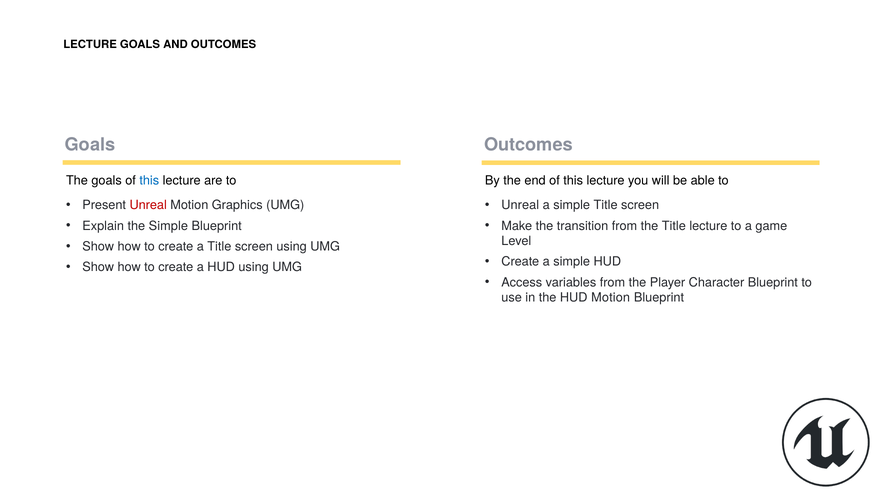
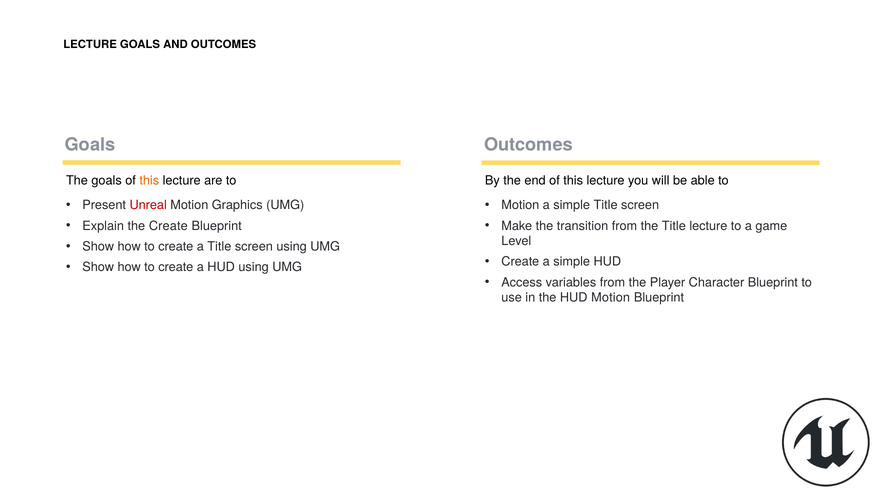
this colour: blue -> orange (149, 181)
Unreal: Unreal -> Motion (520, 205)
the Simple: Simple -> Create (168, 226)
